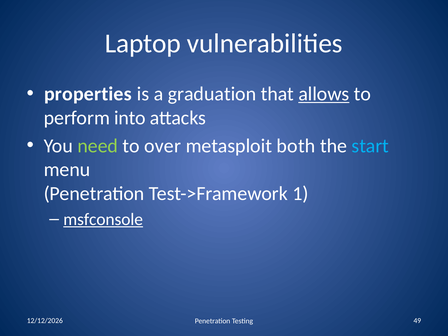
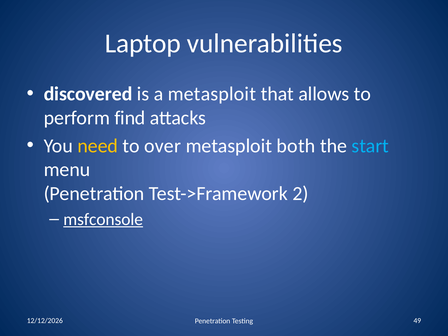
properties: properties -> discovered (88, 94)
a graduation: graduation -> metasploit (212, 94)
allows underline: present -> none (324, 94)
into: into -> find (130, 118)
need colour: light green -> yellow (98, 146)
1: 1 -> 2 (301, 194)
